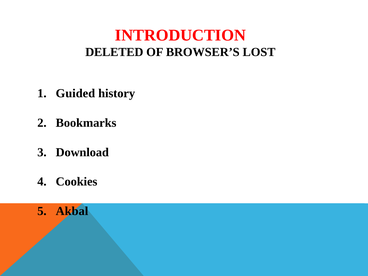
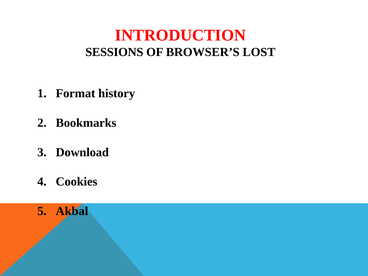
DELETED: DELETED -> SESSIONS (114, 52)
Guided: Guided -> Format (75, 93)
